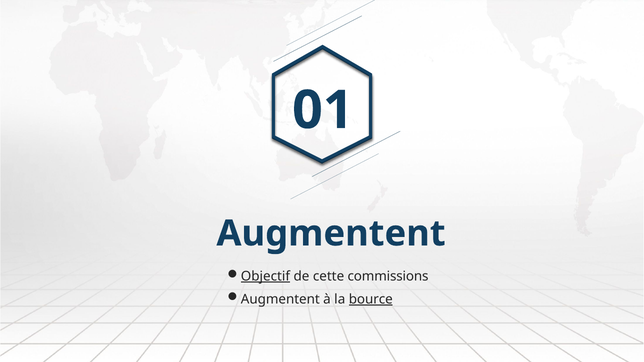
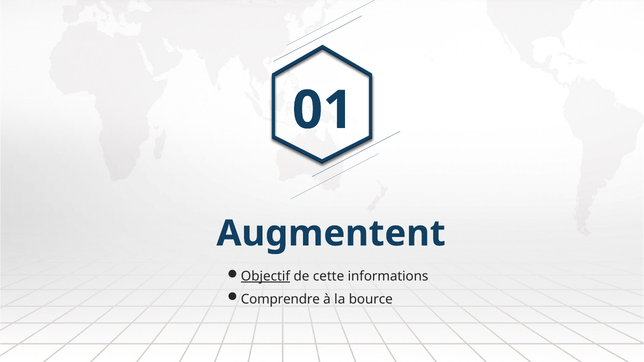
commissions: commissions -> informations (388, 276)
Augmentent: Augmentent -> Comprendre (280, 299)
bource underline: present -> none (371, 299)
